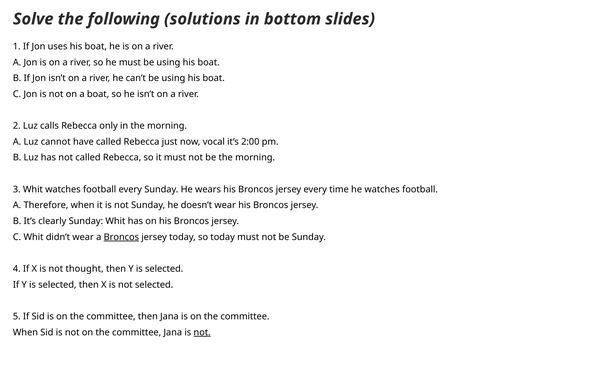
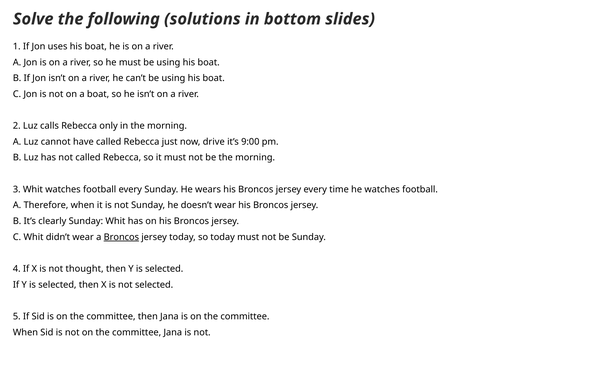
vocal: vocal -> drive (214, 142)
2:00: 2:00 -> 9:00 (250, 142)
not underline: present -> none (202, 333)
